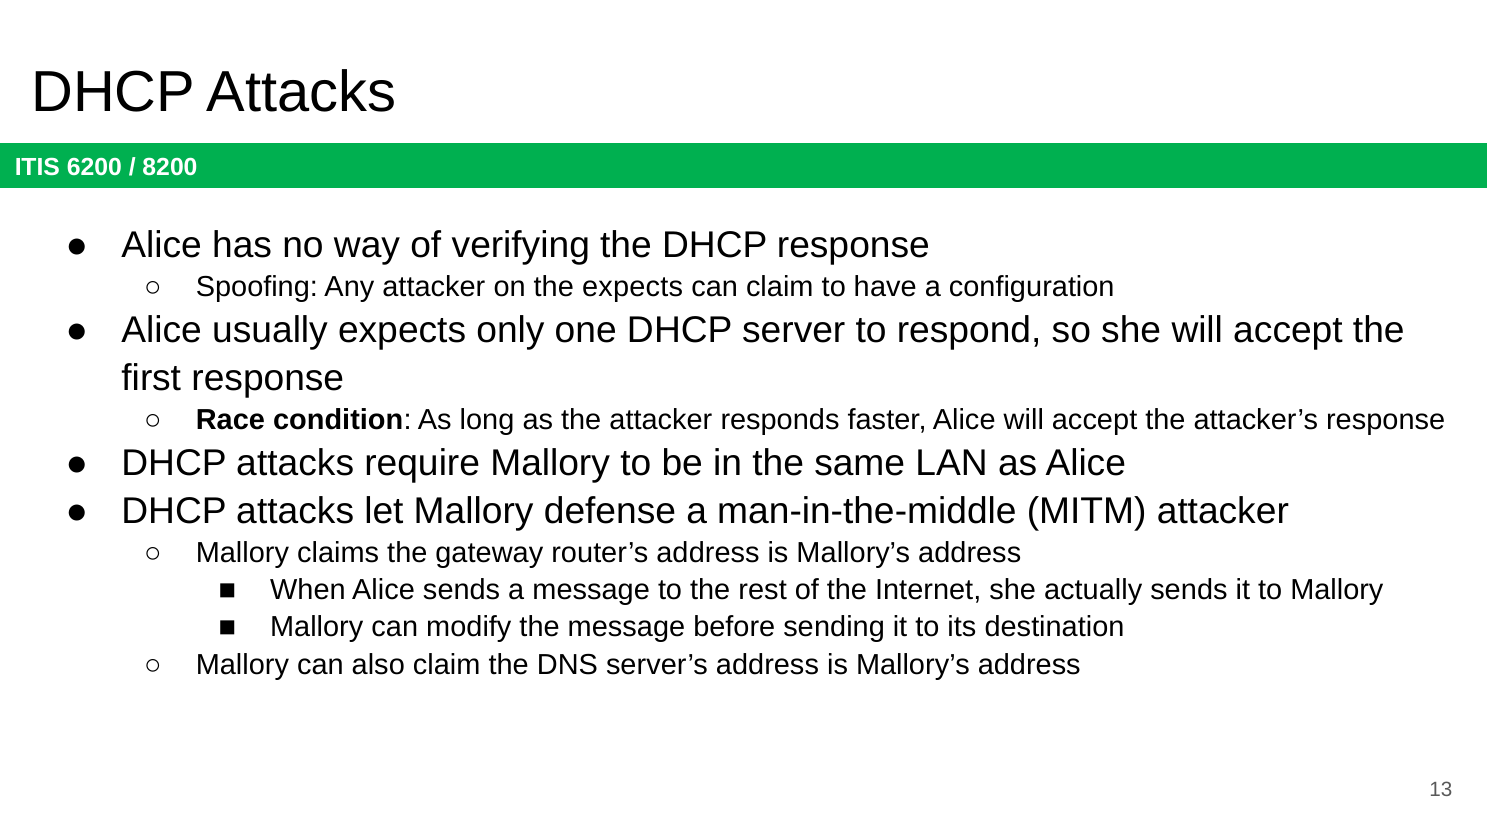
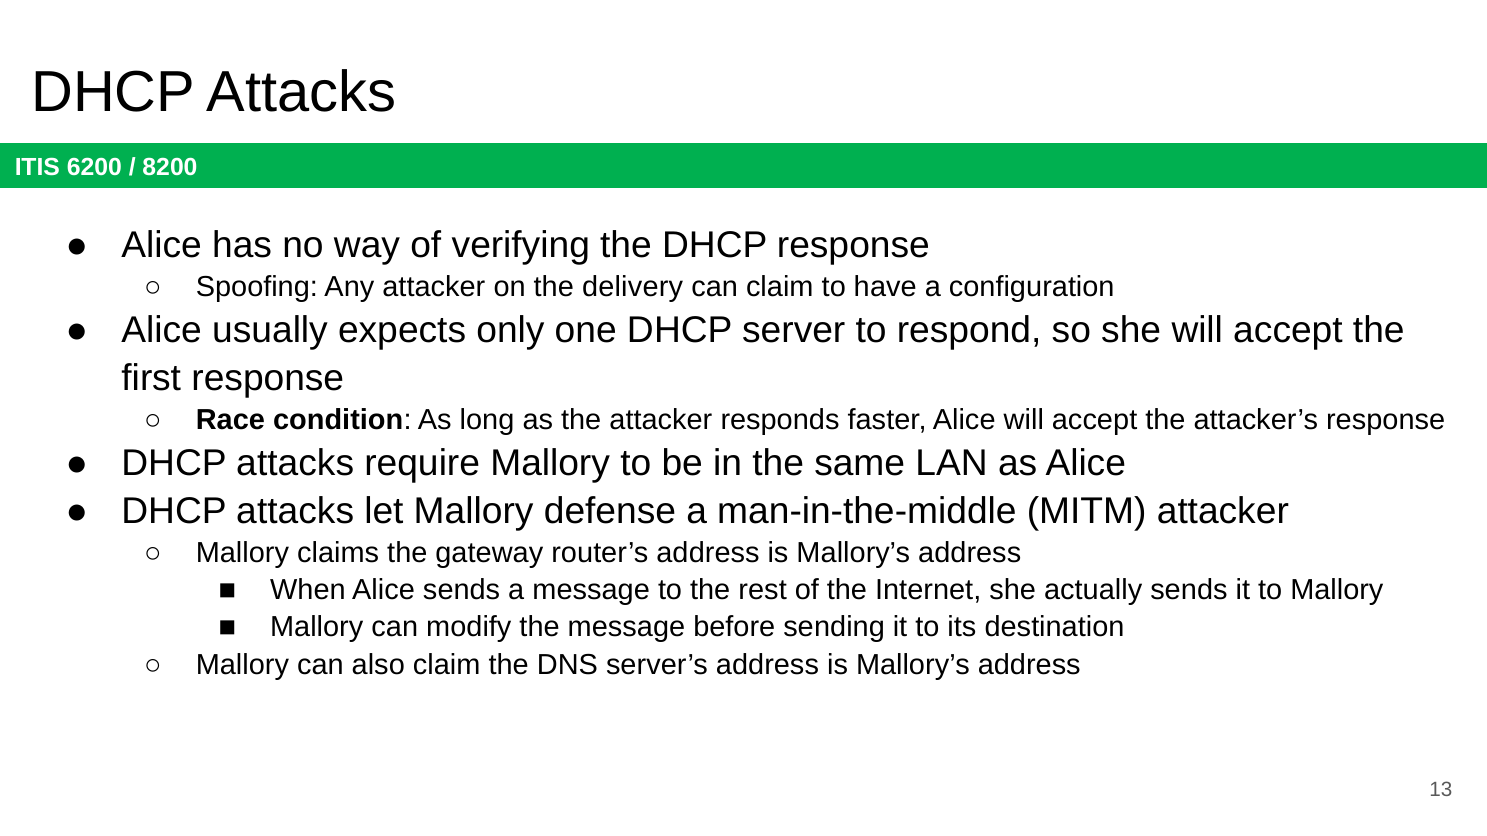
the expects: expects -> delivery (633, 287)
